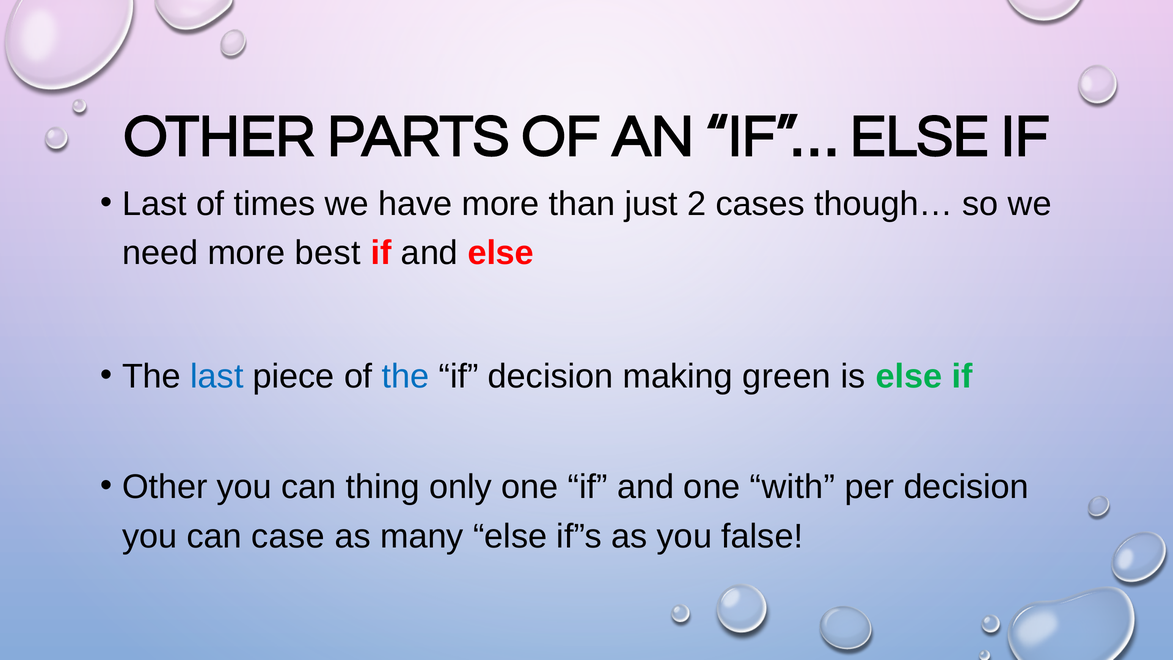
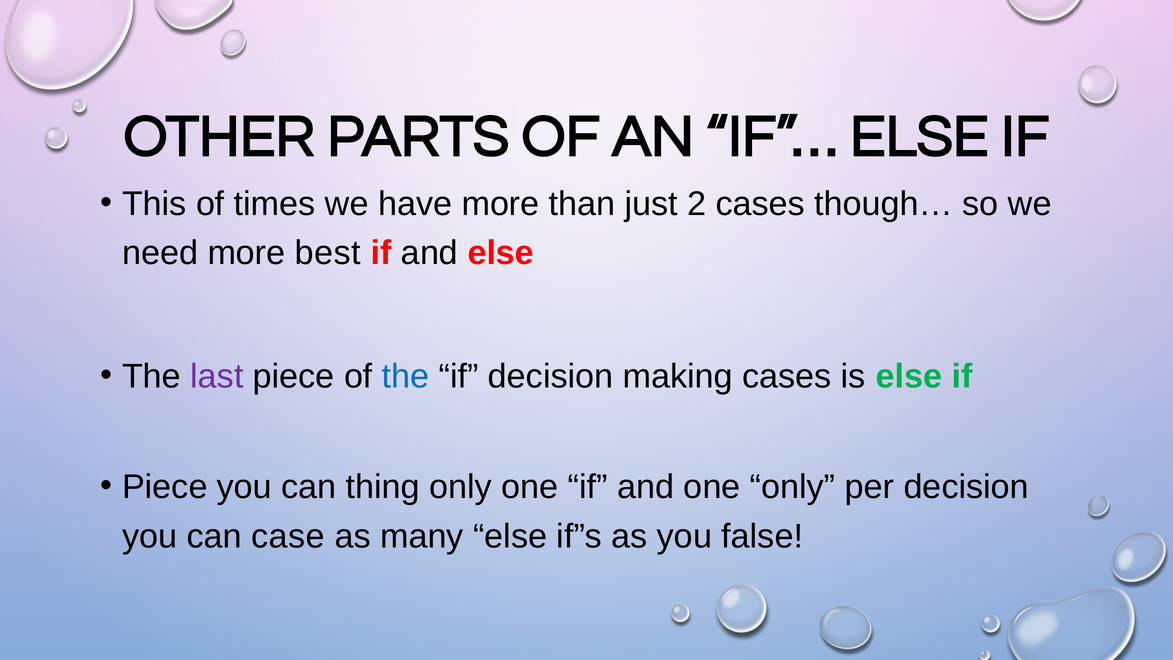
Last: Last -> This (154, 204)
last colour: blue -> purple (217, 376)
making green: green -> cases (787, 376)
Other: Other -> Piece (165, 487)
one with: with -> only (793, 487)
